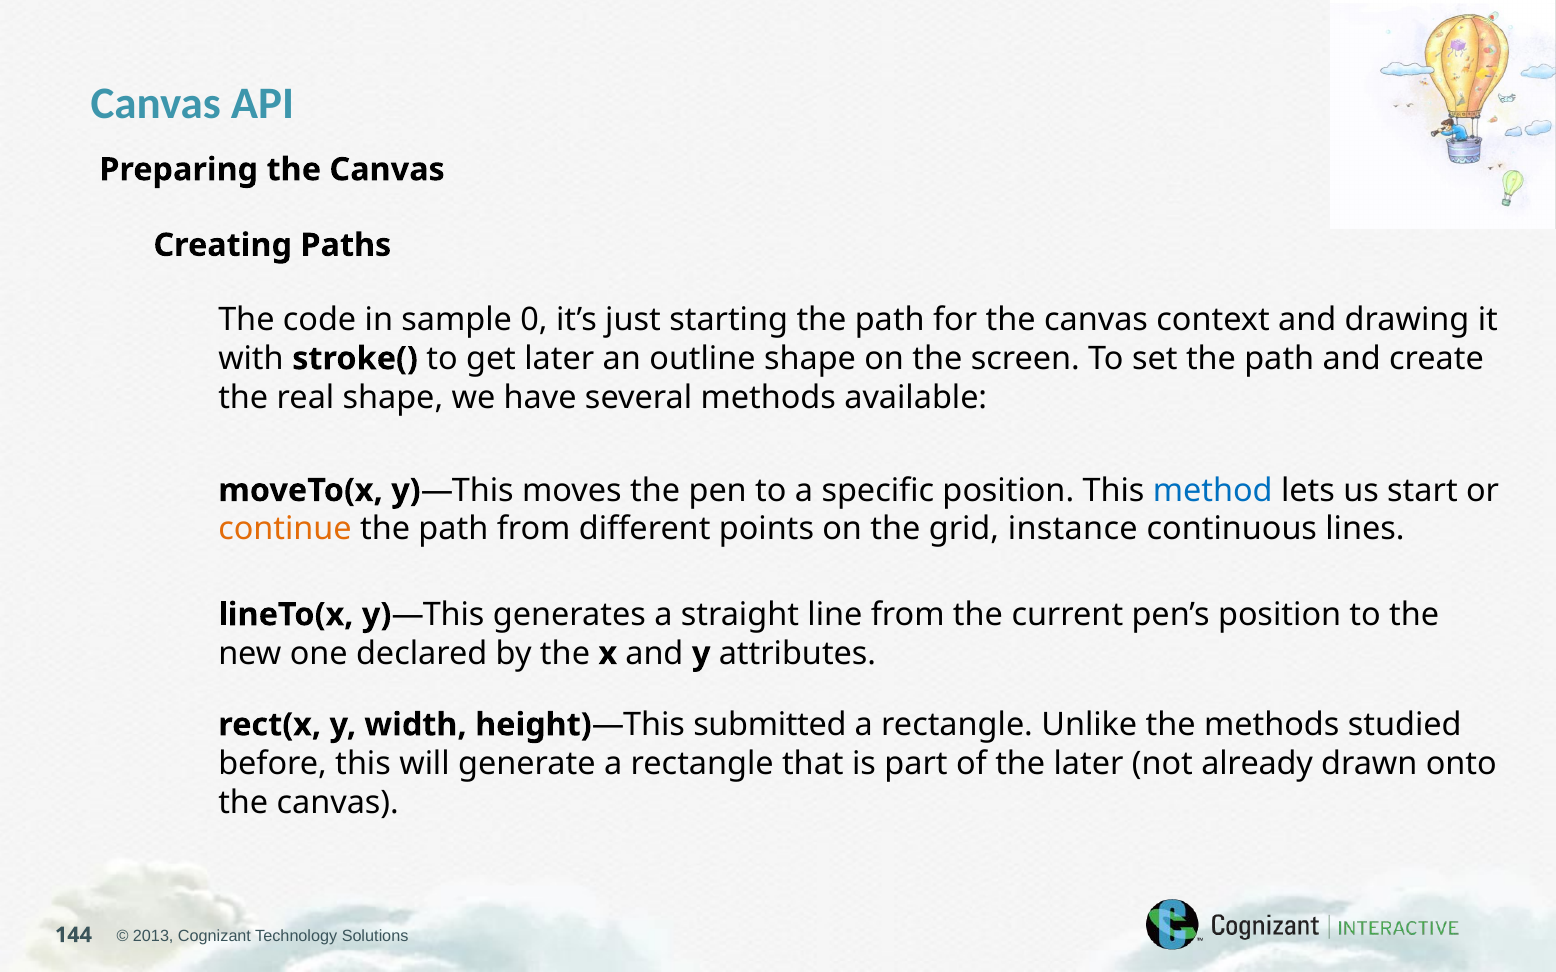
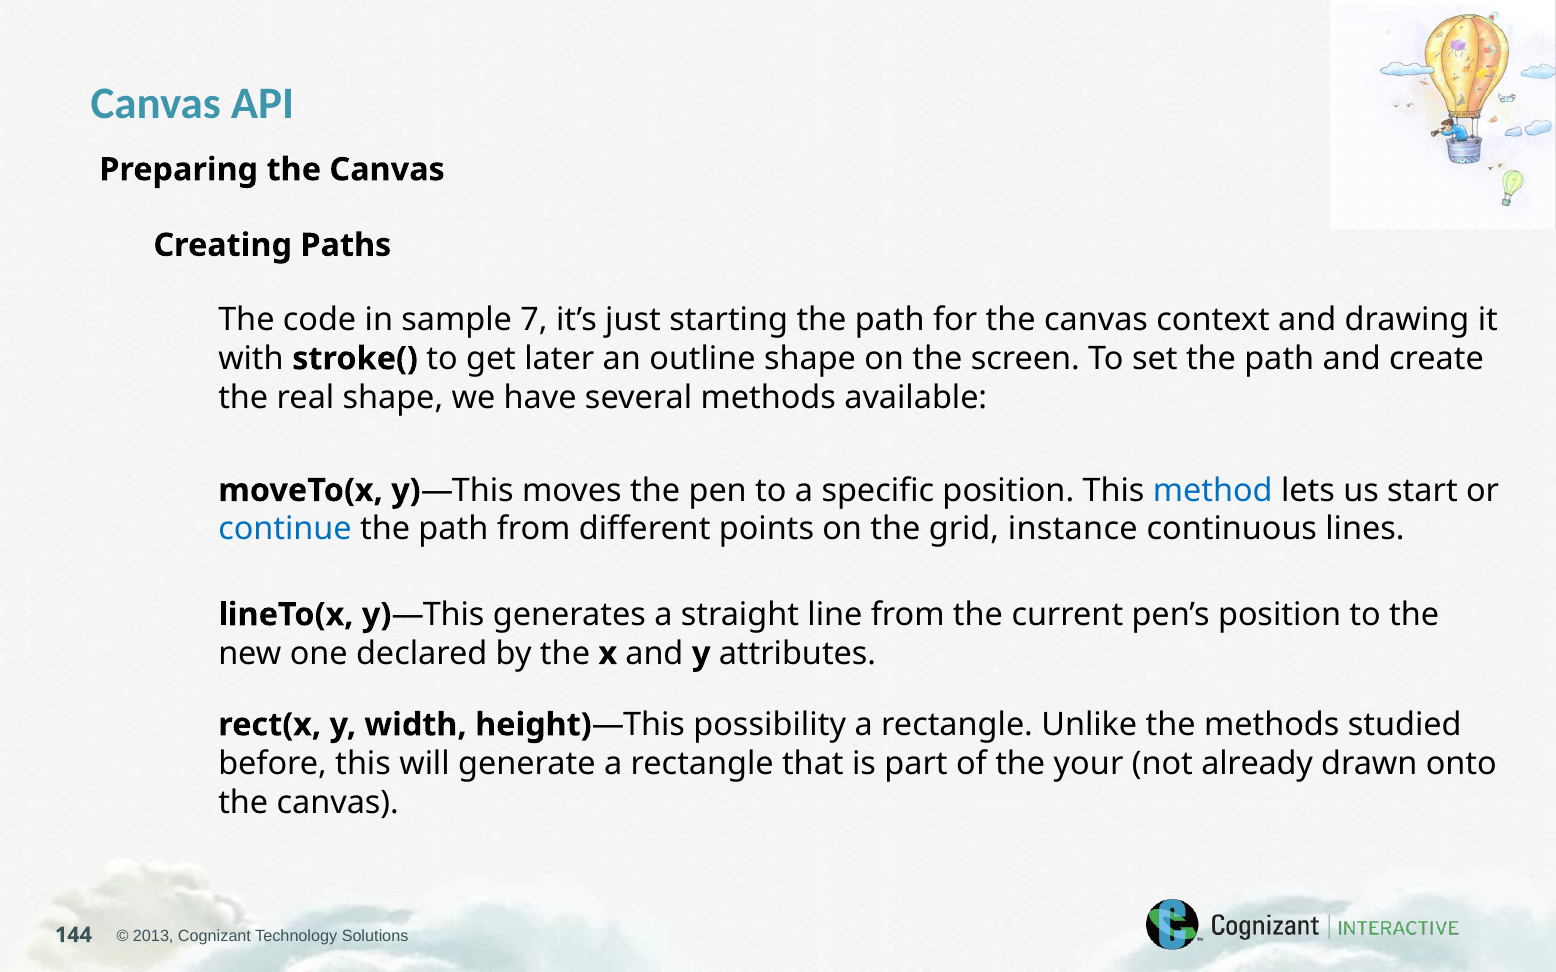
0: 0 -> 7 (534, 320)
continue colour: orange -> blue (285, 530)
submitted: submitted -> possibility (770, 725)
the later: later -> your (1089, 764)
